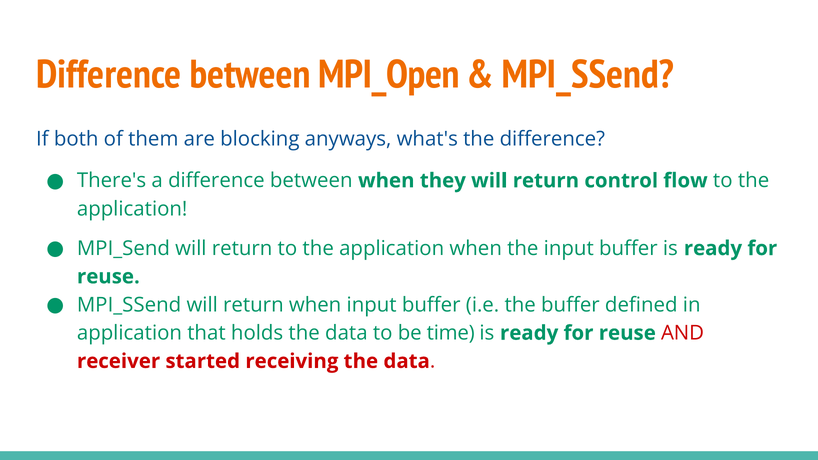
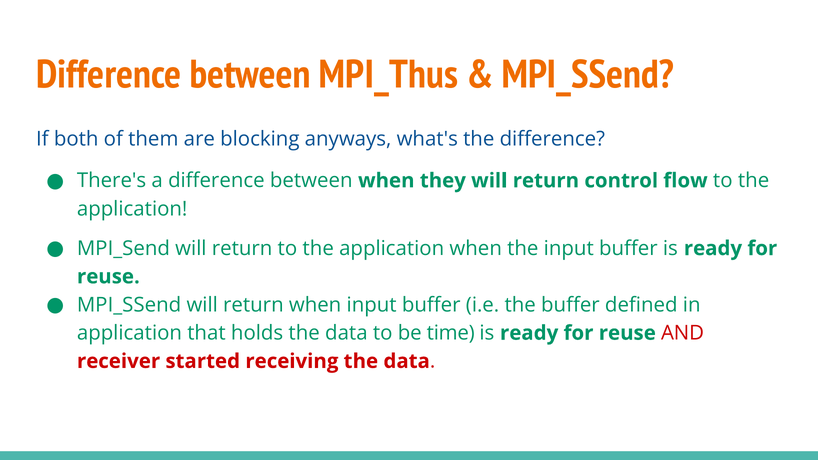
MPI_Open: MPI_Open -> MPI_Thus (389, 75)
